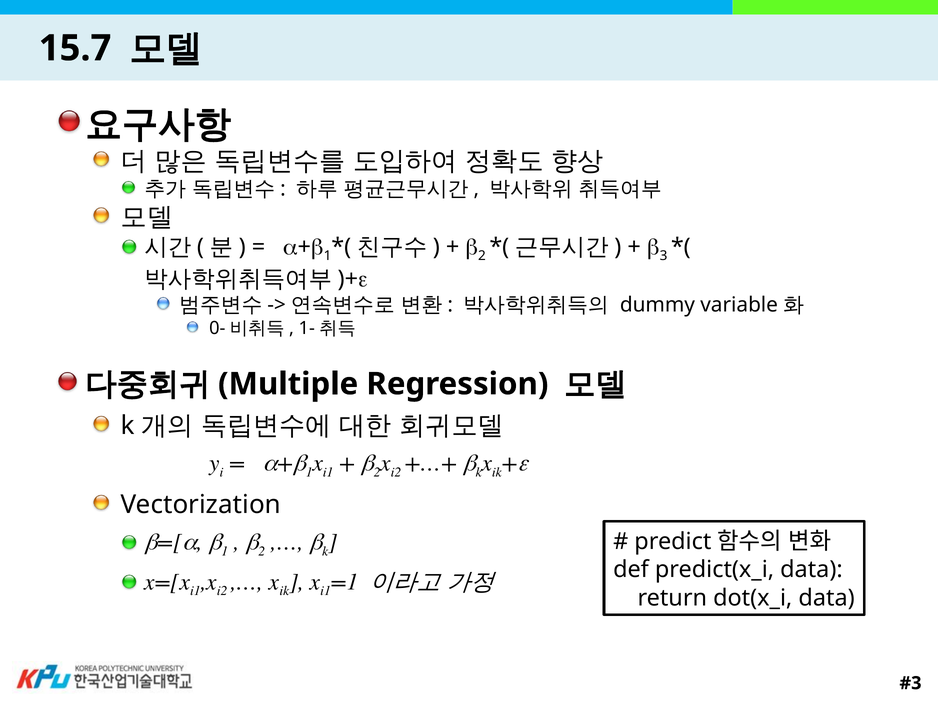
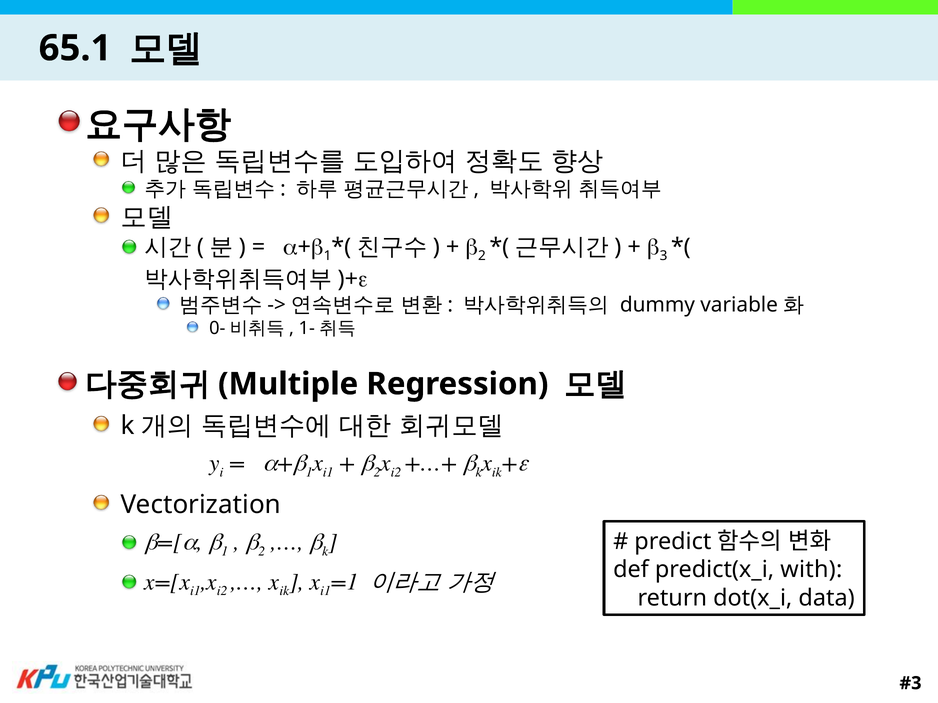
15.7: 15.7 -> 65.1 (75, 48)
predict(x_i data: data -> with (811, 570)
